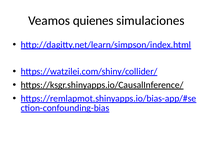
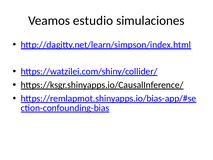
quienes: quienes -> estudio (93, 21)
